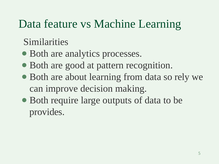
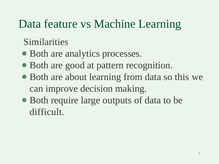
rely: rely -> this (182, 77)
provides: provides -> difficult (47, 112)
